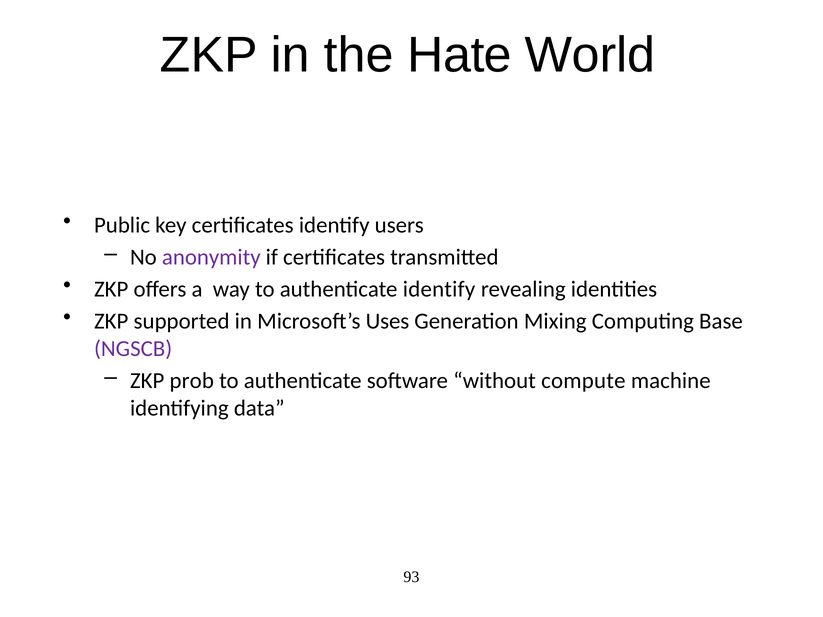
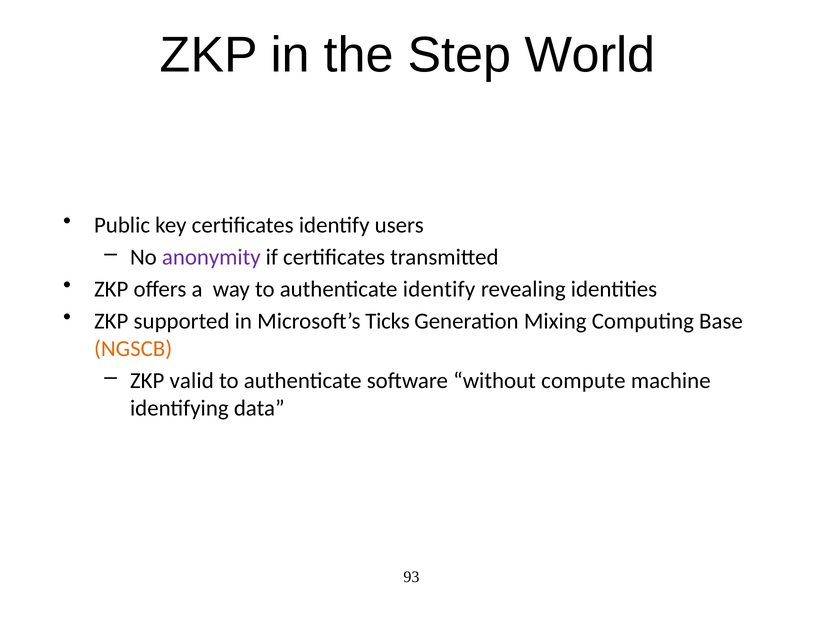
Hate: Hate -> Step (459, 55)
Uses: Uses -> Ticks (388, 321)
NGSCB colour: purple -> orange (133, 349)
prob: prob -> valid (192, 381)
